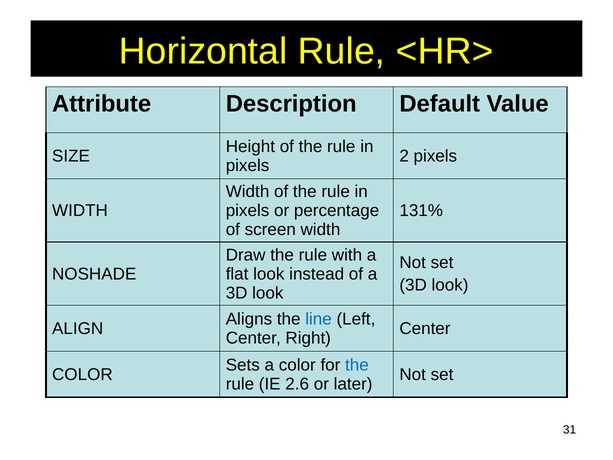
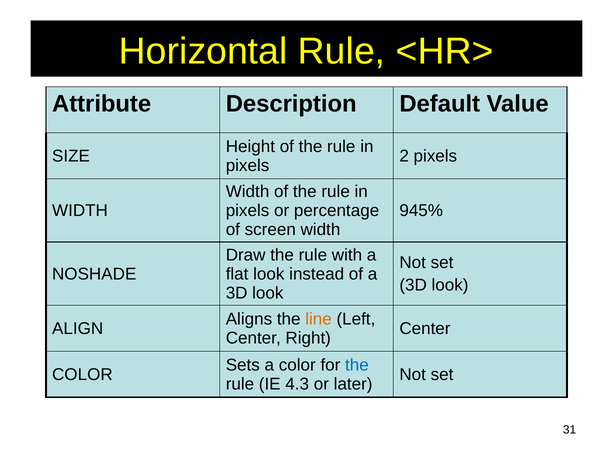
131%: 131% -> 945% (421, 211)
line colour: blue -> orange (319, 319)
2.6: 2.6 -> 4.3 (297, 384)
